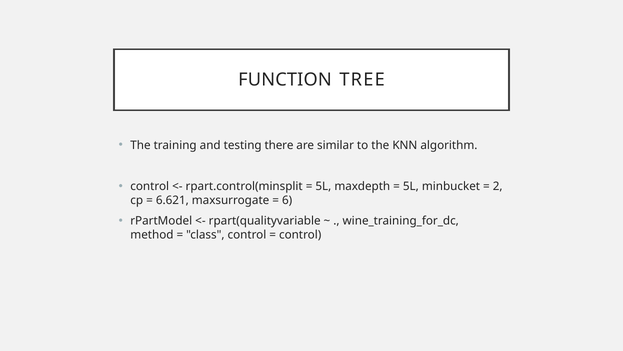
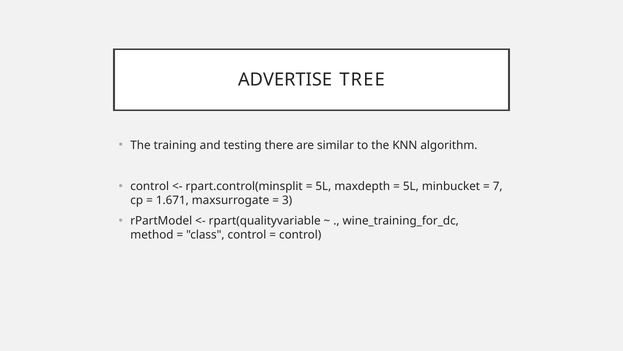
FUNCTION: FUNCTION -> ADVERTISE (285, 80)
2: 2 -> 7 (498, 186)
6.621: 6.621 -> 1.671 (172, 200)
6: 6 -> 3 (287, 200)
